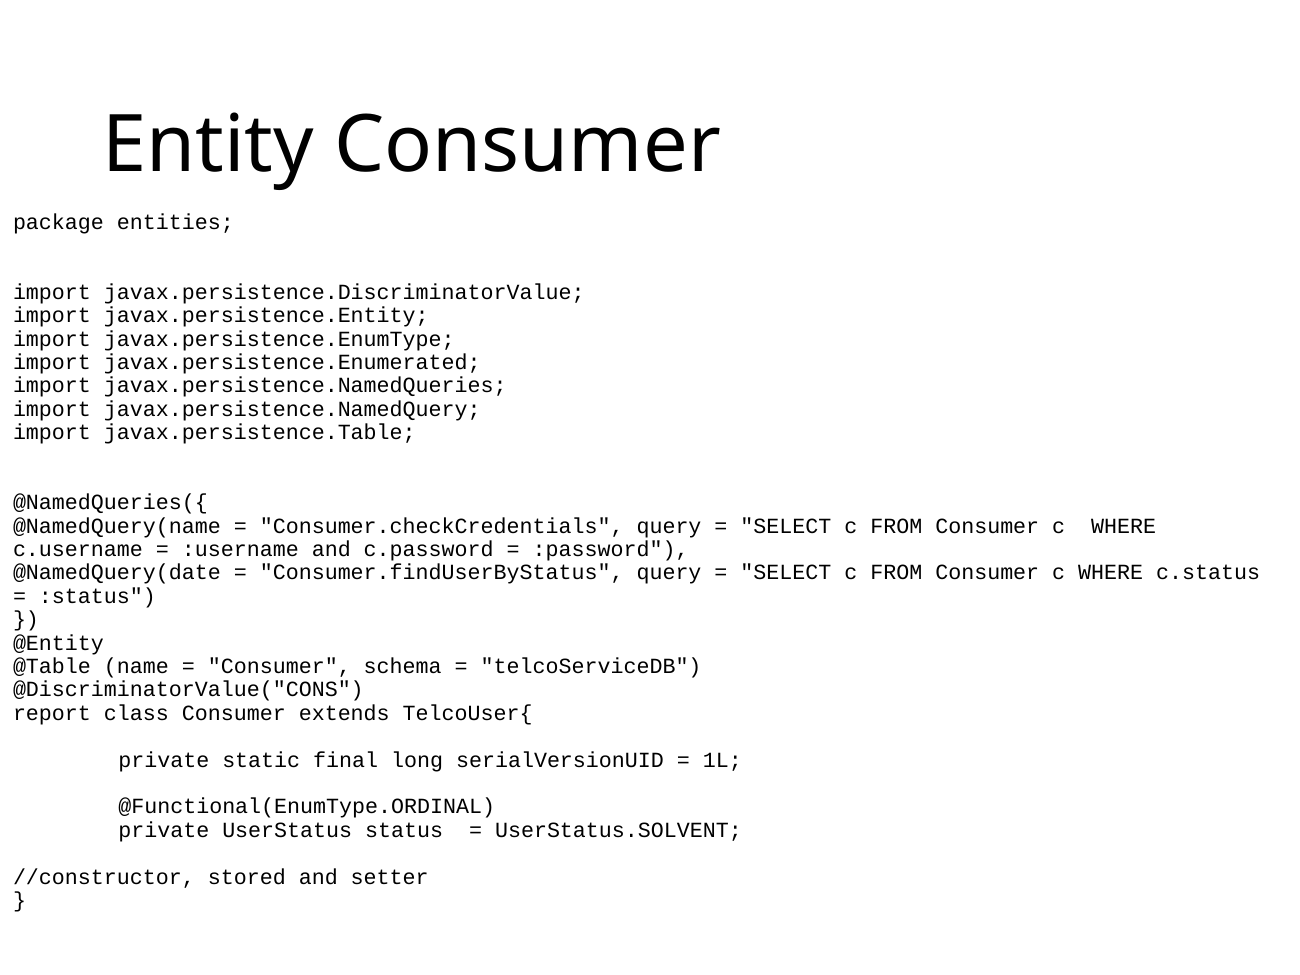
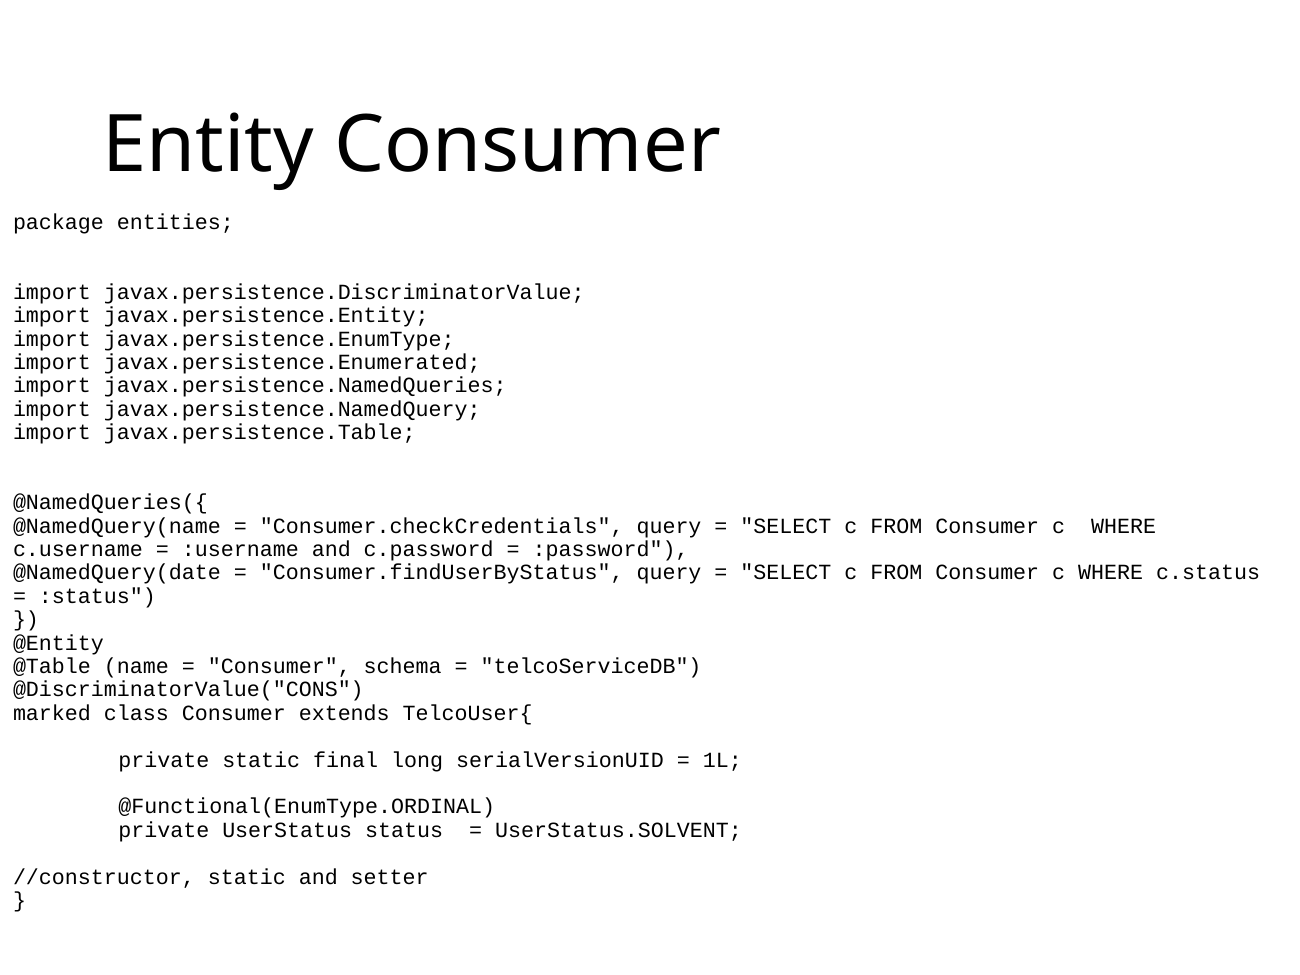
report: report -> marked (52, 713)
//constructor stored: stored -> static (247, 877)
